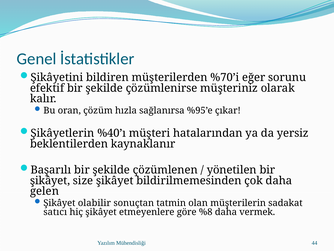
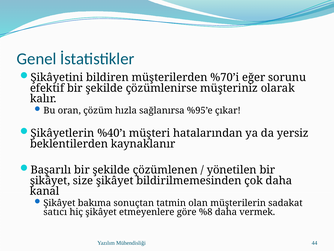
gelen: gelen -> kanal (45, 191)
olabilir: olabilir -> bakıma (94, 203)
